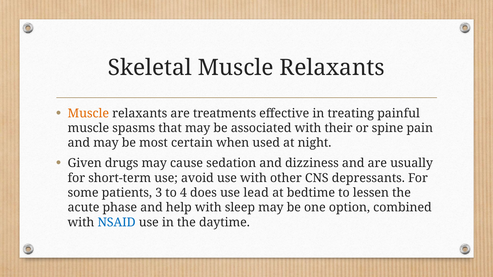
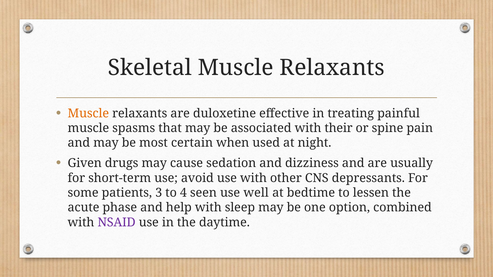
treatments: treatments -> duloxetine (225, 114)
does: does -> seen (203, 193)
lead: lead -> well (256, 193)
NSAID colour: blue -> purple (117, 223)
